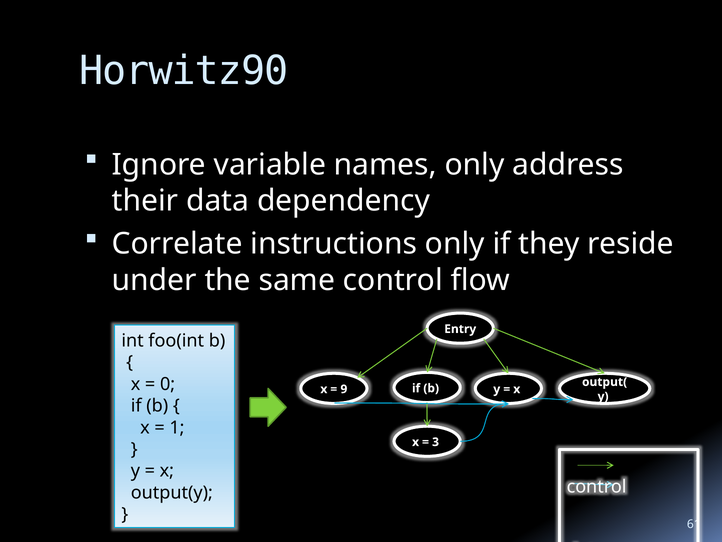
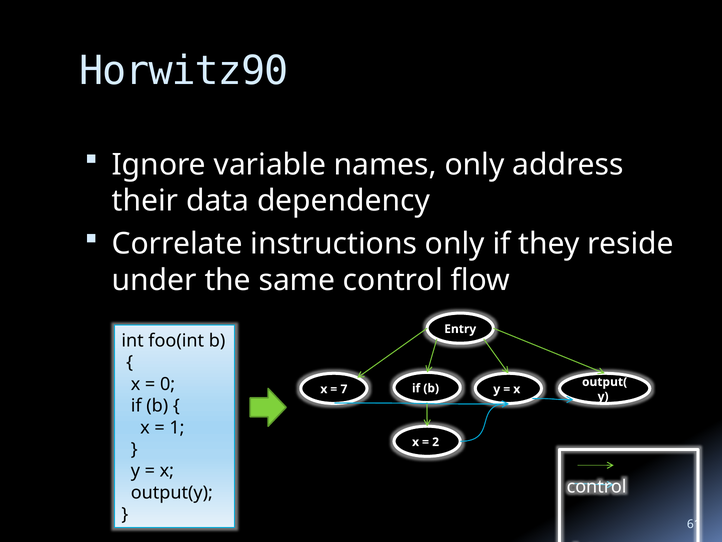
9: 9 -> 7 (344, 389)
3: 3 -> 2 (436, 442)
